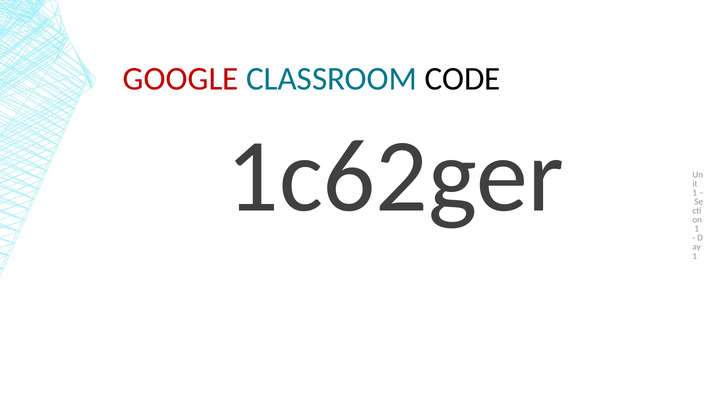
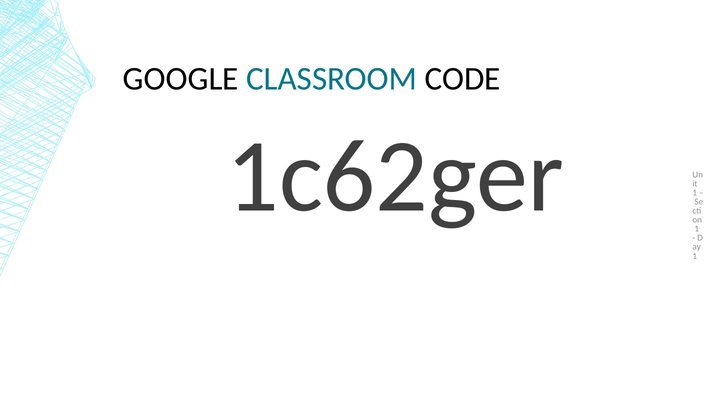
GOOGLE colour: red -> black (181, 79)
